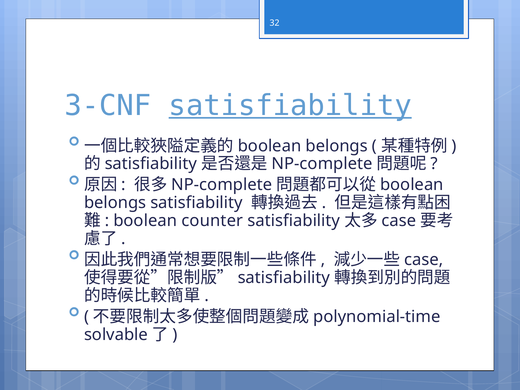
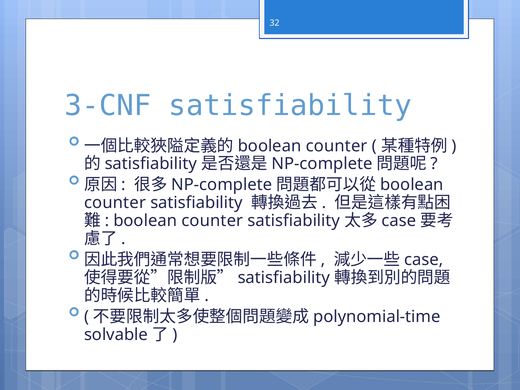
satisfiability underline: present -> none (290, 106)
belongs: belongs -> counter (337, 146)
belongs: belongs -> counter (115, 203)
